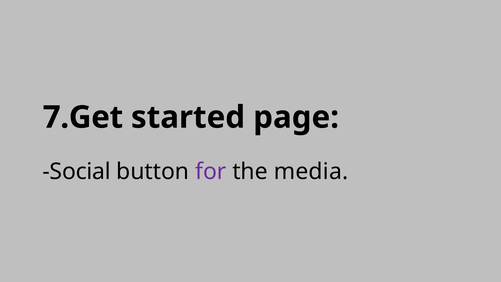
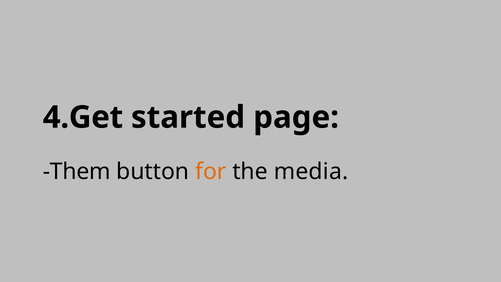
7.Get: 7.Get -> 4.Get (83, 117)
Social: Social -> Them (77, 172)
for colour: purple -> orange (211, 172)
